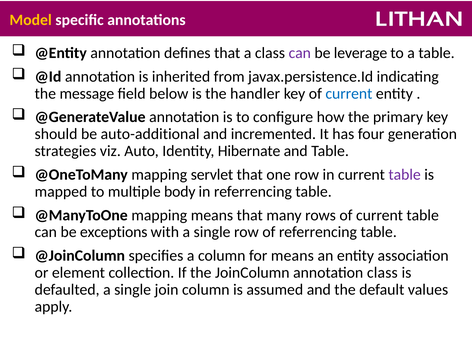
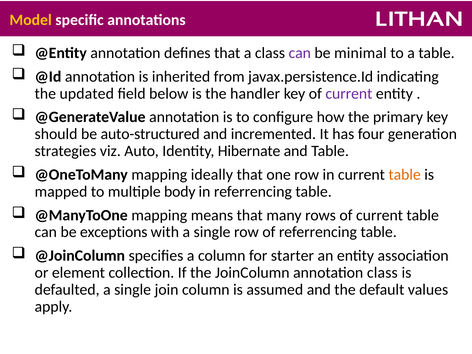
leverage: leverage -> minimal (360, 53)
message: message -> updated (87, 94)
current colour: blue -> purple (349, 94)
auto-additional: auto-additional -> auto-structured (150, 134)
servlet: servlet -> ideally (212, 175)
table colour: purple -> orange (405, 175)
for means: means -> starter (292, 256)
